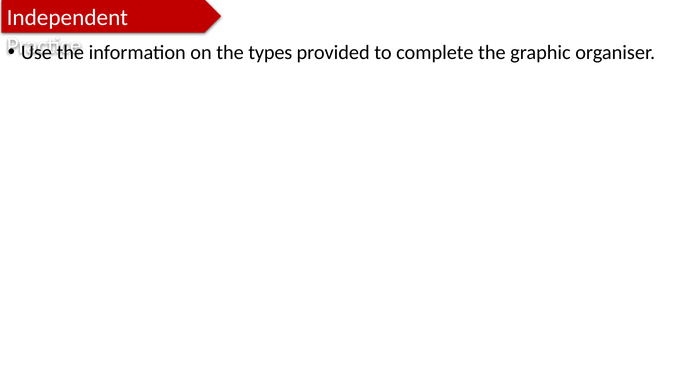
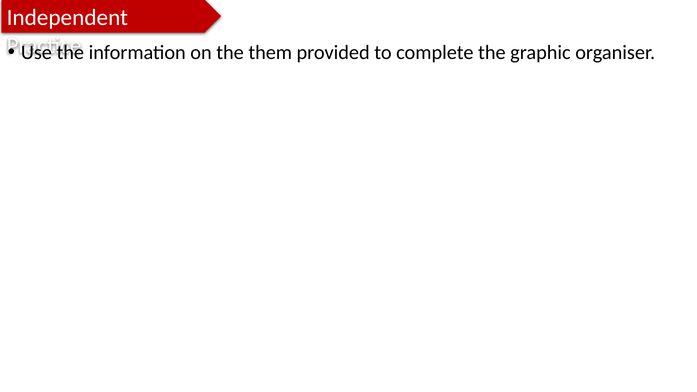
types: types -> them (270, 52)
